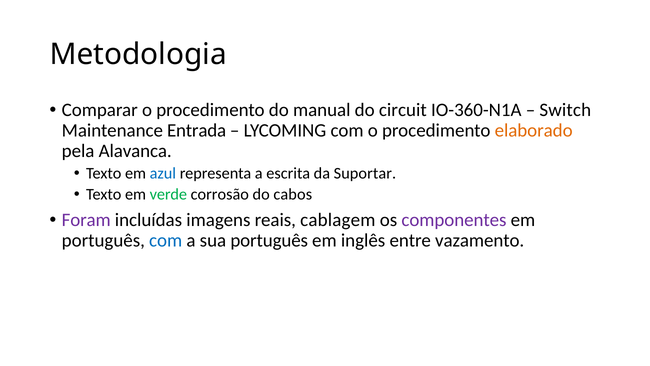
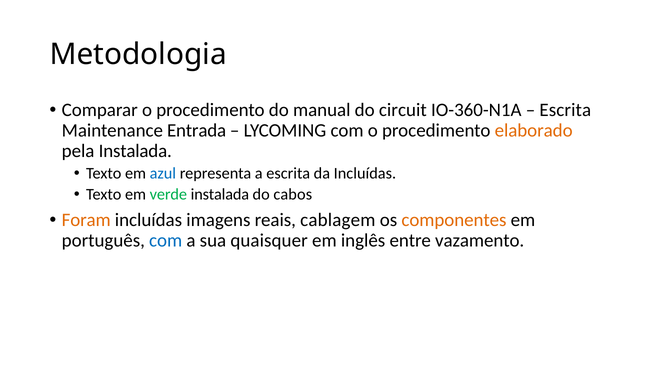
Switch: Switch -> Escrita (565, 110)
pela Alavanca: Alavanca -> Instalada (135, 151)
da Suportar: Suportar -> Incluídas (365, 173)
verde corrosão: corrosão -> instalada (220, 194)
Foram colour: purple -> orange (86, 220)
componentes colour: purple -> orange (454, 220)
sua português: português -> quaisquer (269, 240)
